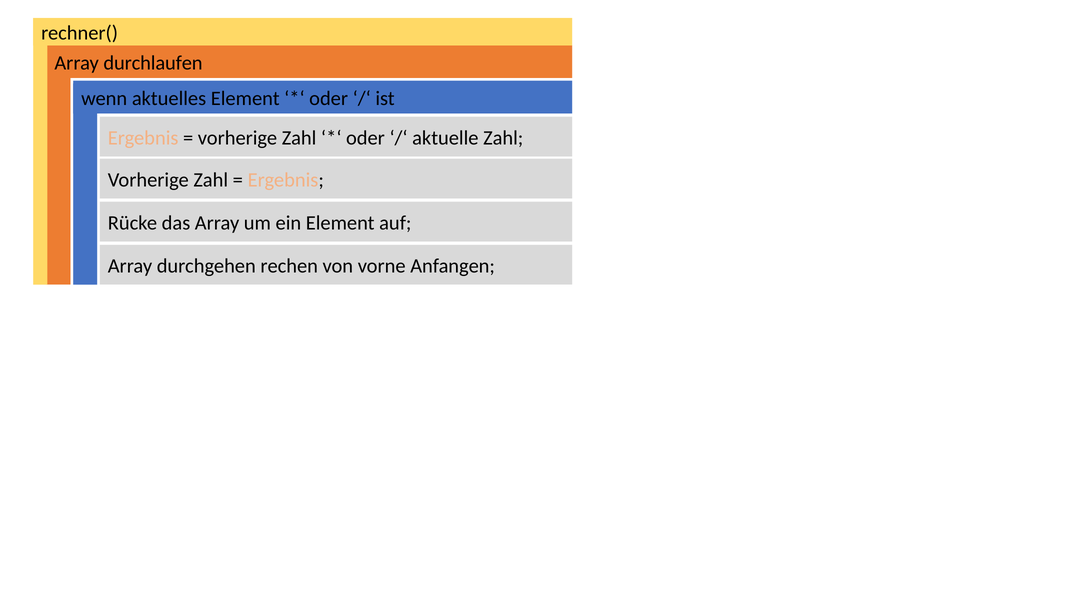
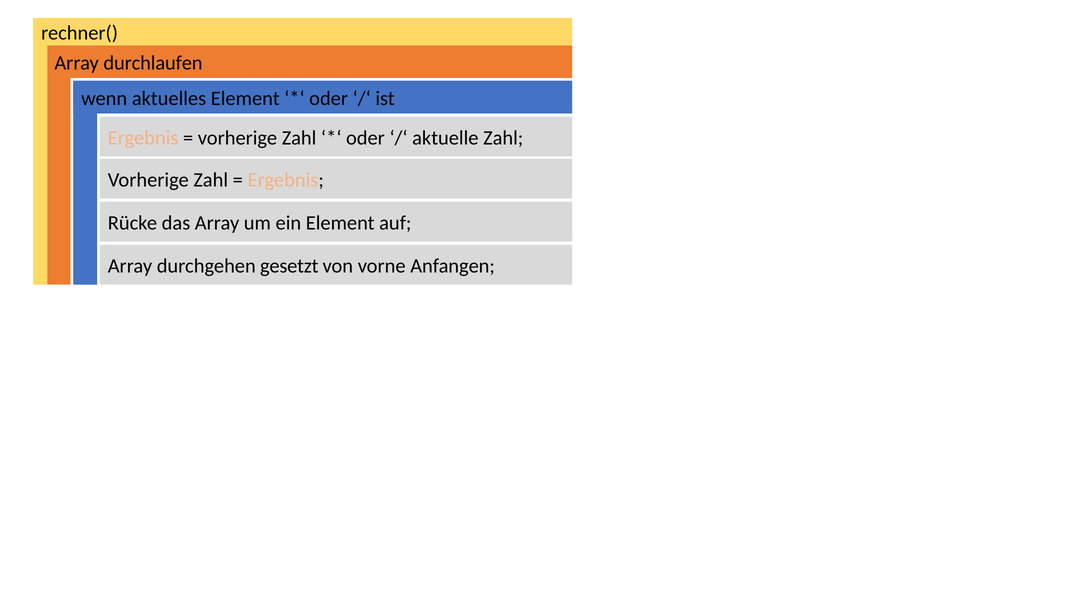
rechen: rechen -> gesetzt (289, 266)
